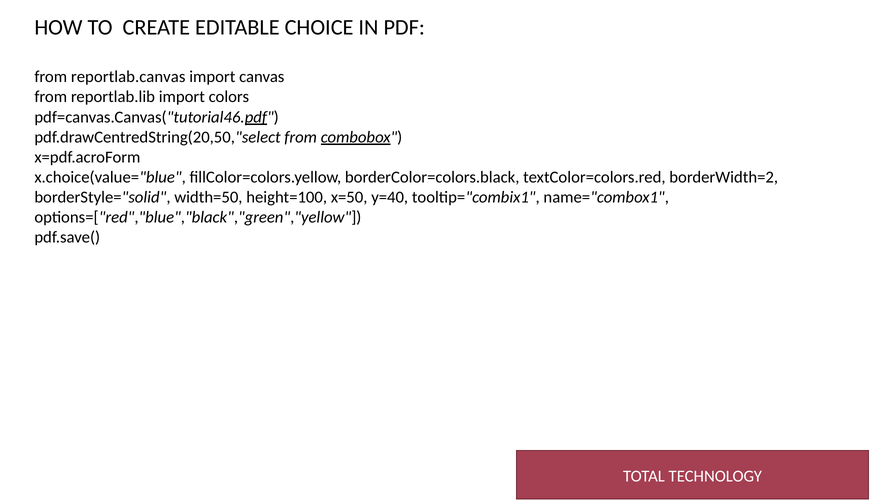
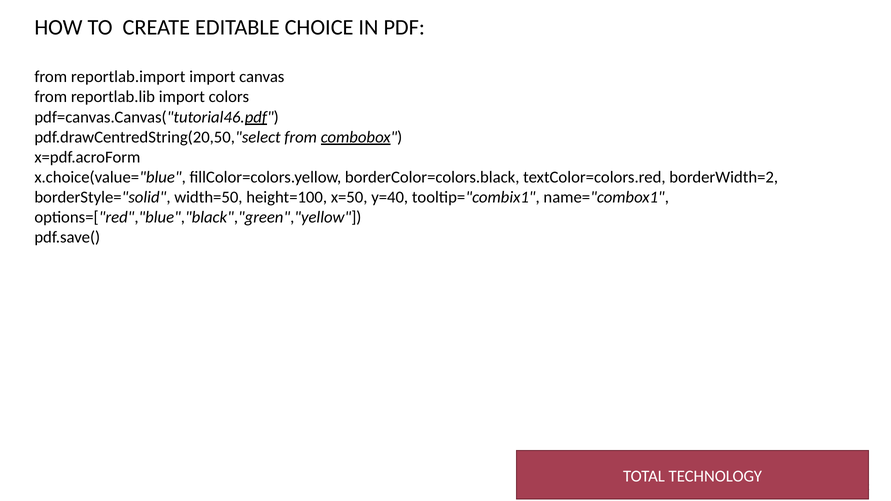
reportlab.canvas: reportlab.canvas -> reportlab.import (128, 77)
